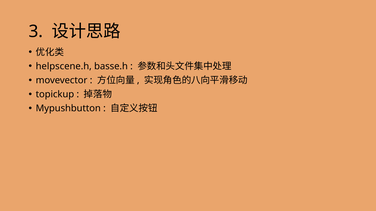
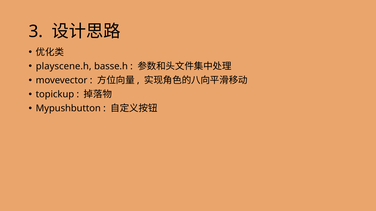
helpscene.h: helpscene.h -> playscene.h (64, 66)
